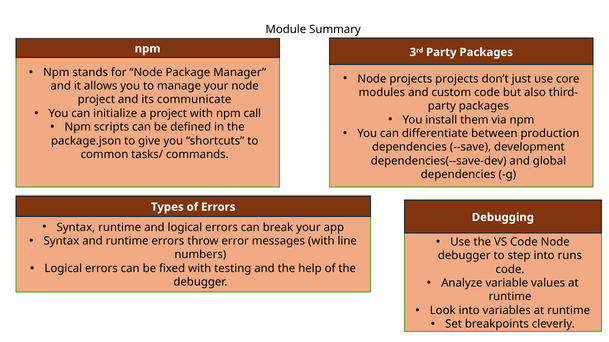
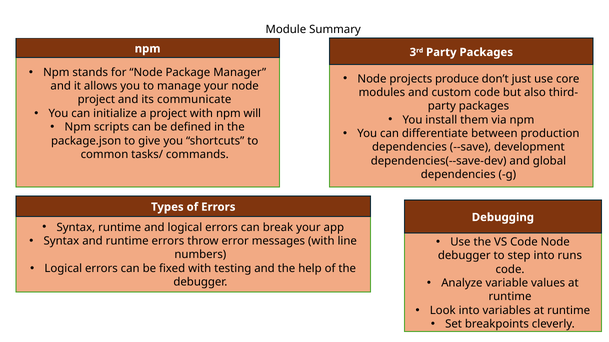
projects projects: projects -> produce (457, 79)
call: call -> will (252, 114)
